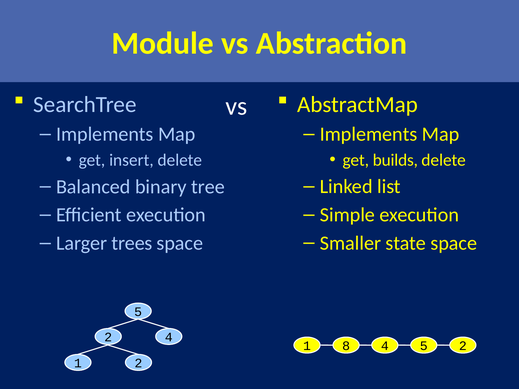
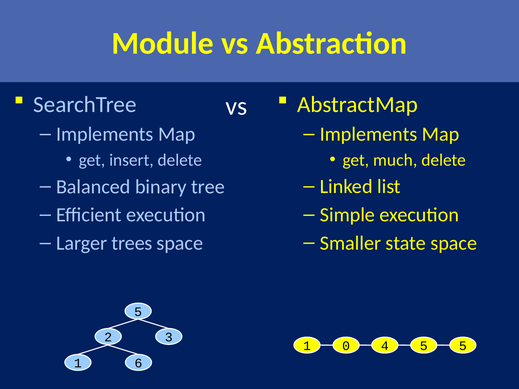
builds: builds -> much (395, 160)
2 4: 4 -> 3 (169, 338)
8: 8 -> 0 (346, 346)
4 5 2: 2 -> 5 (463, 346)
1 2: 2 -> 6 (138, 364)
